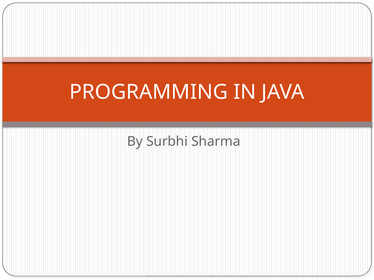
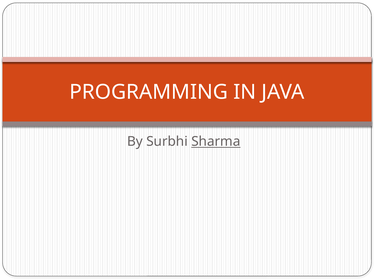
Sharma underline: none -> present (216, 142)
